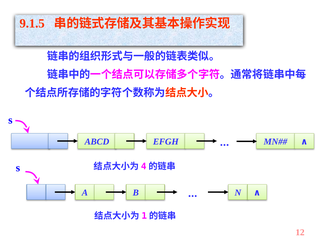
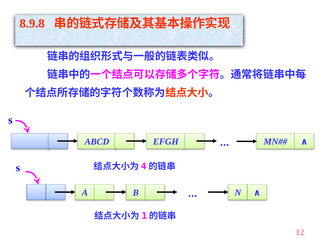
9.1.5: 9.1.5 -> 8.9.8 (32, 24)
